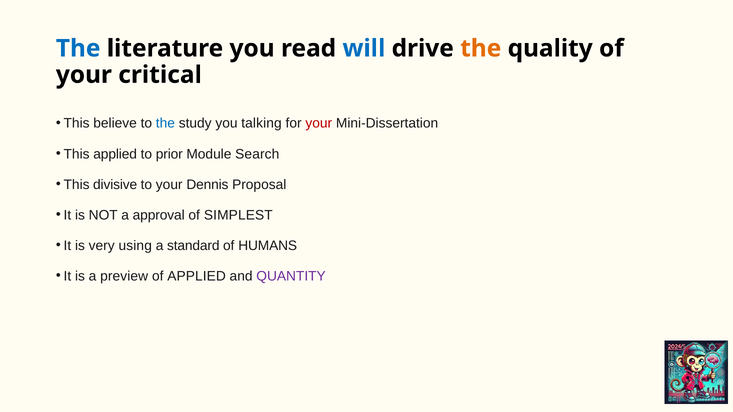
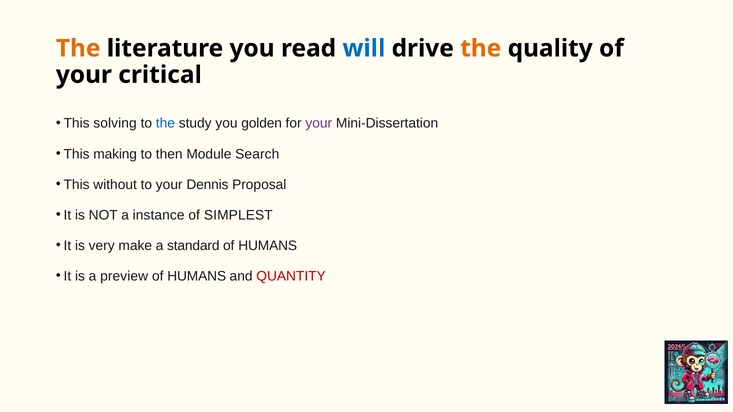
The colour: blue -> orange (78, 48)
believe: believe -> solving (115, 124)
talking: talking -> golden (262, 124)
your colour: red -> purple (319, 124)
This applied: applied -> making (115, 154)
prior: prior -> then (169, 154)
divisive: divisive -> without (115, 185)
approval: approval -> instance (159, 215)
using: using -> make (135, 246)
APPLIED: APPLIED -> HUMANS (197, 276)
QUANTITY colour: purple -> red (291, 276)
